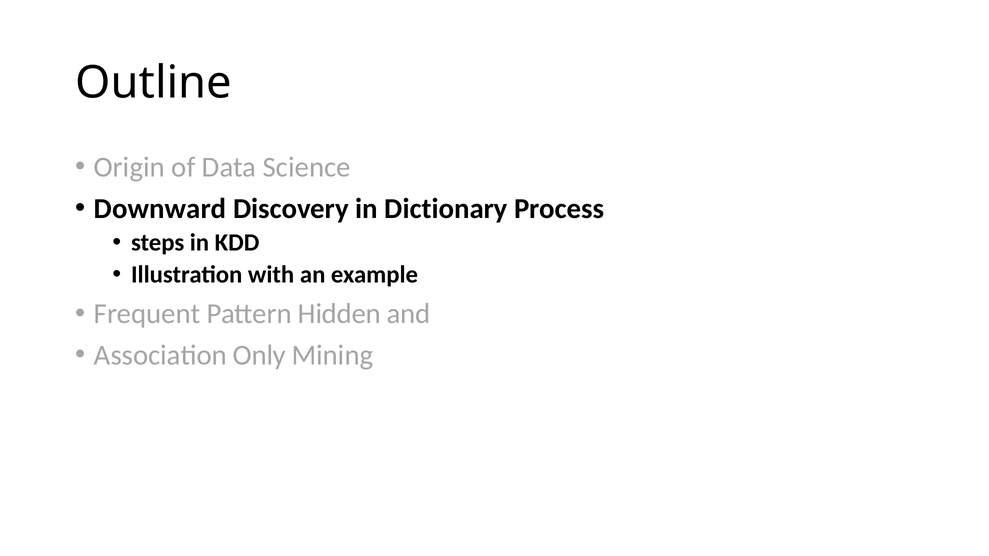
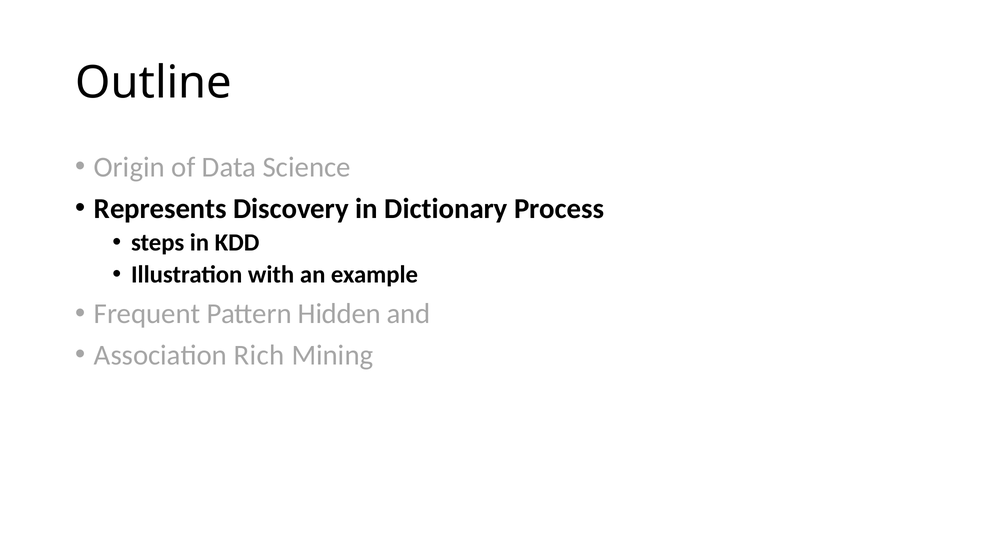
Downward: Downward -> Represents (160, 209)
Only: Only -> Rich (259, 355)
